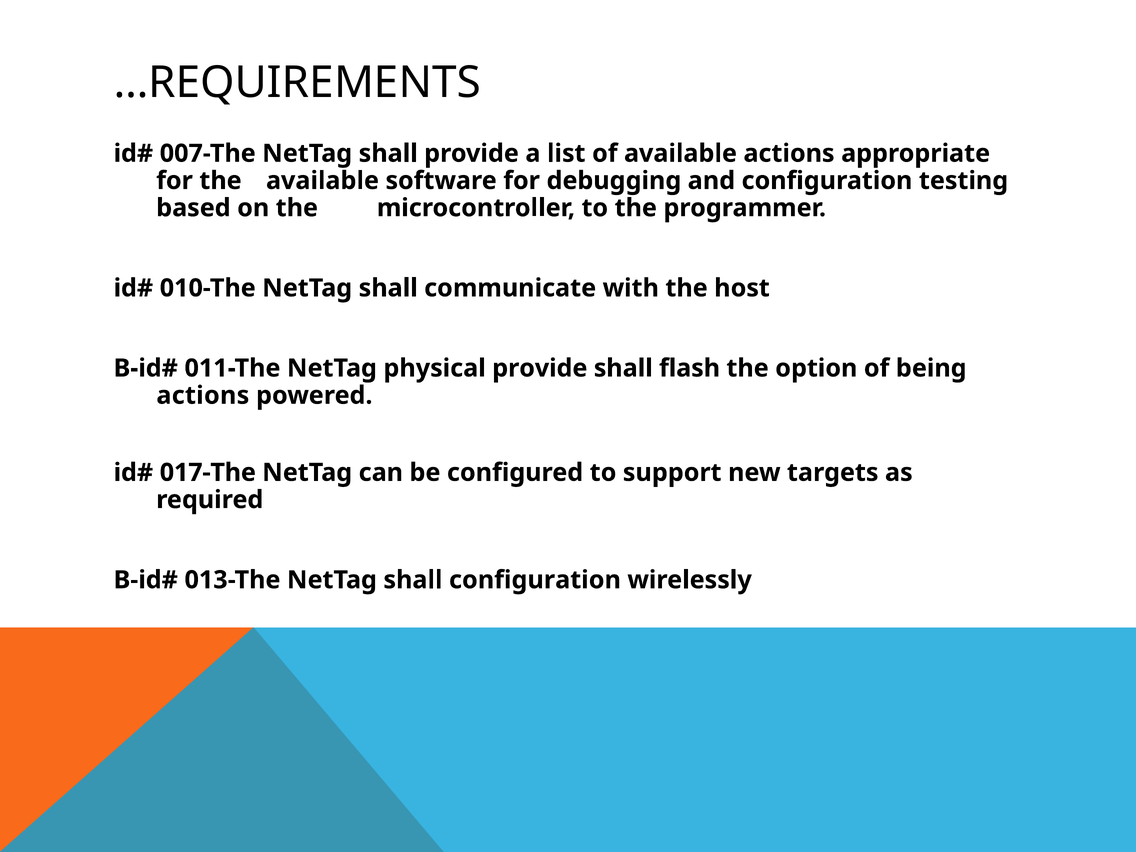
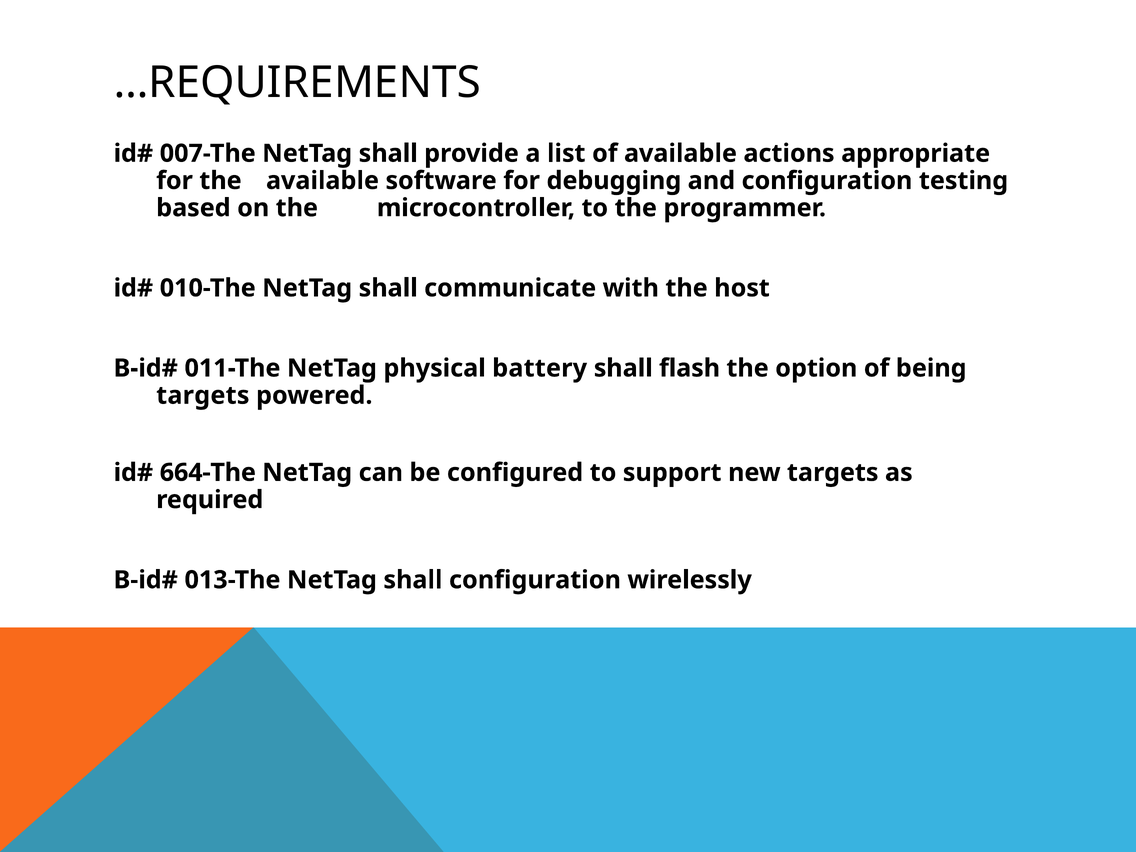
physical provide: provide -> battery (540, 368)
actions: actions -> targets (203, 395)
017-The: 017-The -> 664-The (208, 473)
